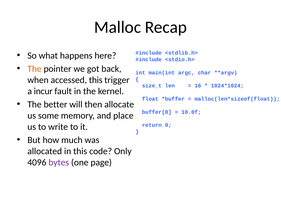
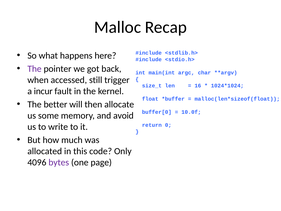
The colour: orange -> purple (34, 69)
accessed this: this -> still (96, 80)
place: place -> avoid (123, 115)
